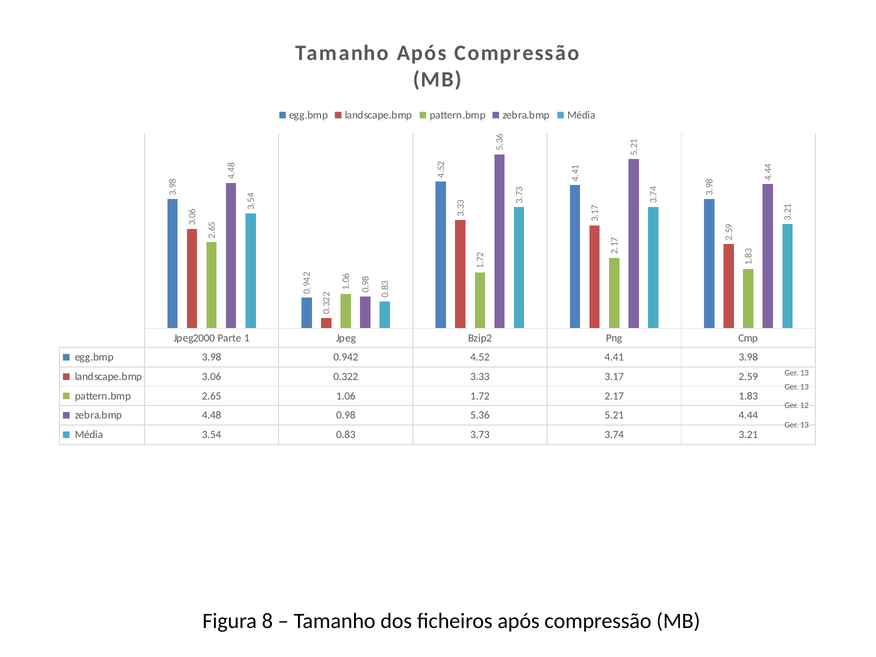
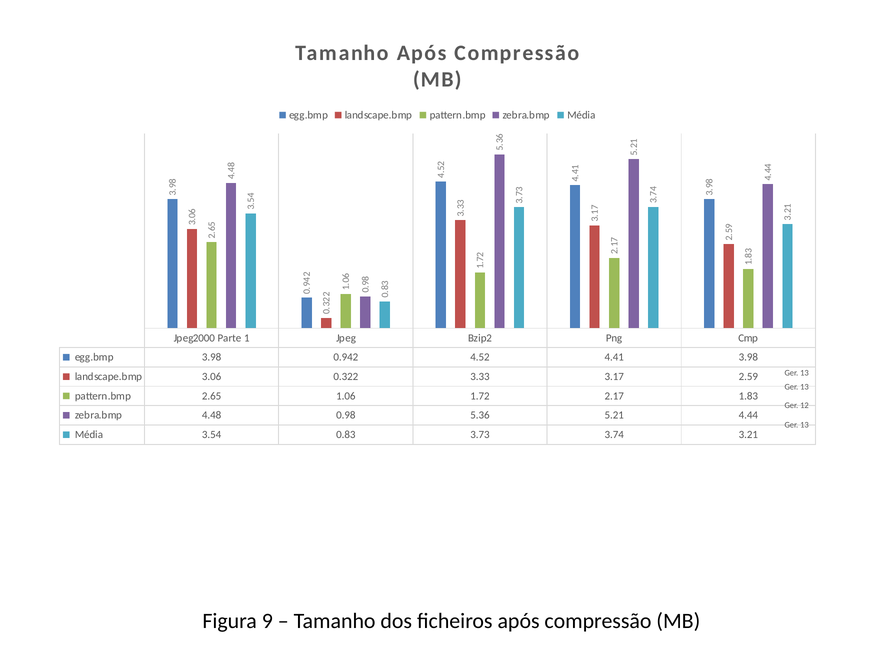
Figura 8: 8 -> 9 (267, 621)
